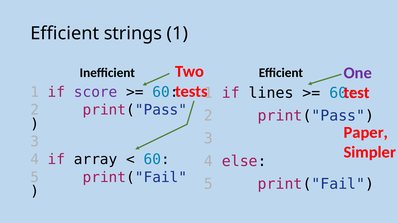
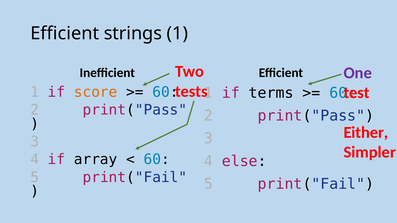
score colour: purple -> orange (96, 92)
lines: lines -> terms (271, 93)
Paper: Paper -> Either (366, 133)
